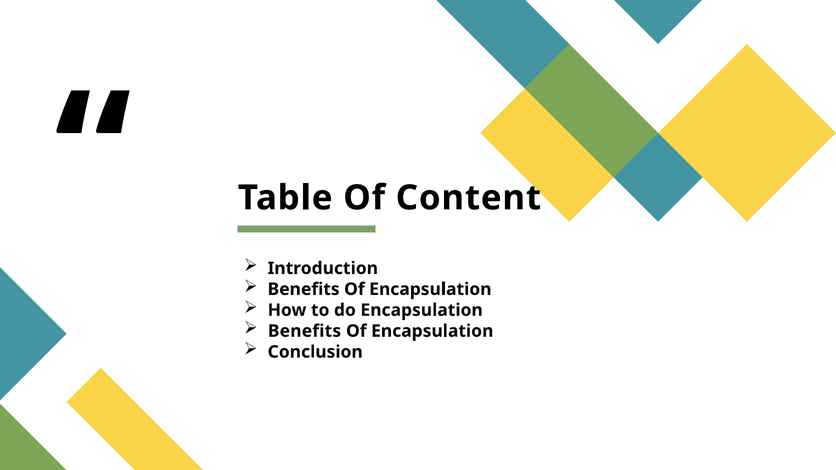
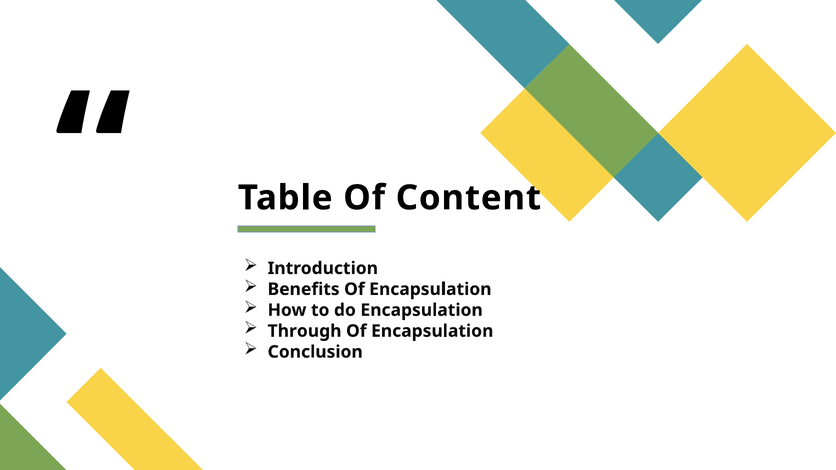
Benefits: Benefits -> Through (305, 331)
